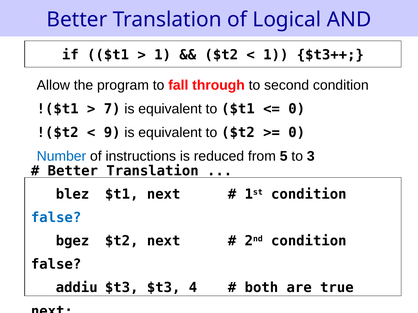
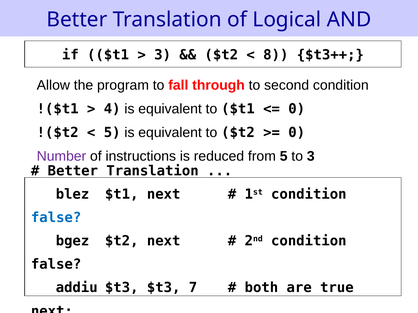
1: 1 -> 3 (163, 55)
1: 1 -> 8 (276, 55)
7: 7 -> 4 (112, 109)
9: 9 -> 5 (112, 133)
Number colour: blue -> purple (61, 156)
4: 4 -> 7 (193, 288)
